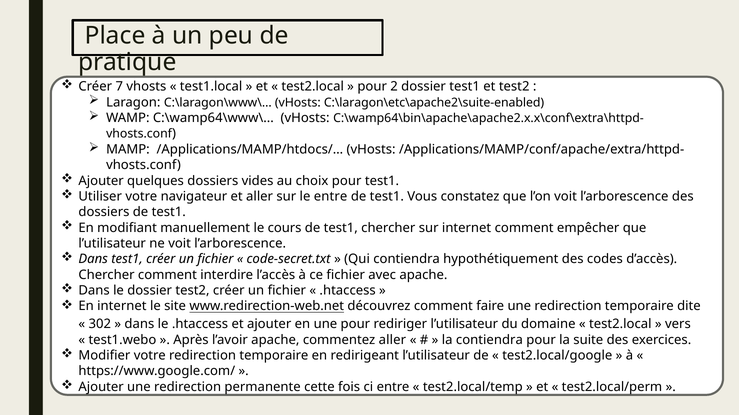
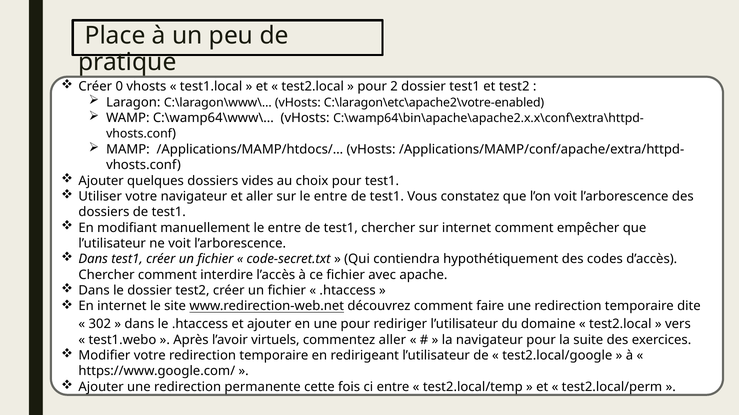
7: 7 -> 0 (119, 87)
C:\laragon\etc\apache2\suite-enabled: C:\laragon\etc\apache2\suite-enabled -> C:\laragon\etc\apache2\votre-enabled (434, 103)
manuellement le cours: cours -> entre (284, 228)
l’avoir apache: apache -> virtuels (275, 340)
la contiendra: contiendra -> navigateur (489, 340)
